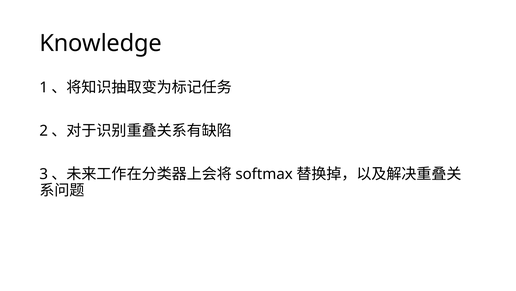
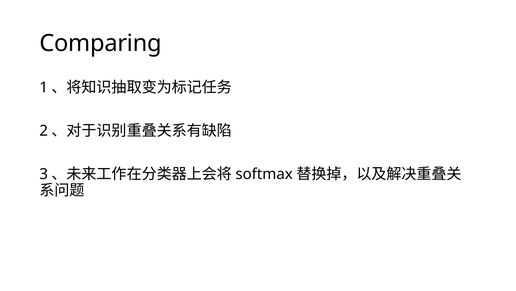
Knowledge: Knowledge -> Comparing (101, 43)
